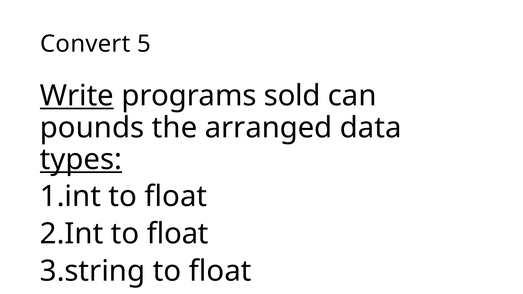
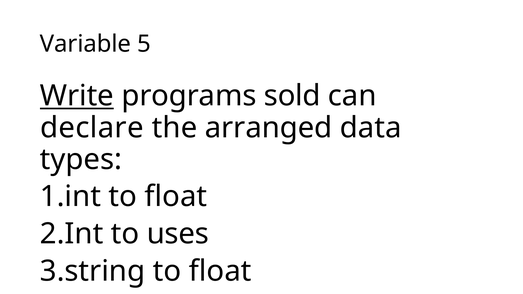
Convert: Convert -> Variable (85, 44)
pounds: pounds -> declare (92, 128)
types underline: present -> none (81, 160)
float: float -> uses (178, 234)
